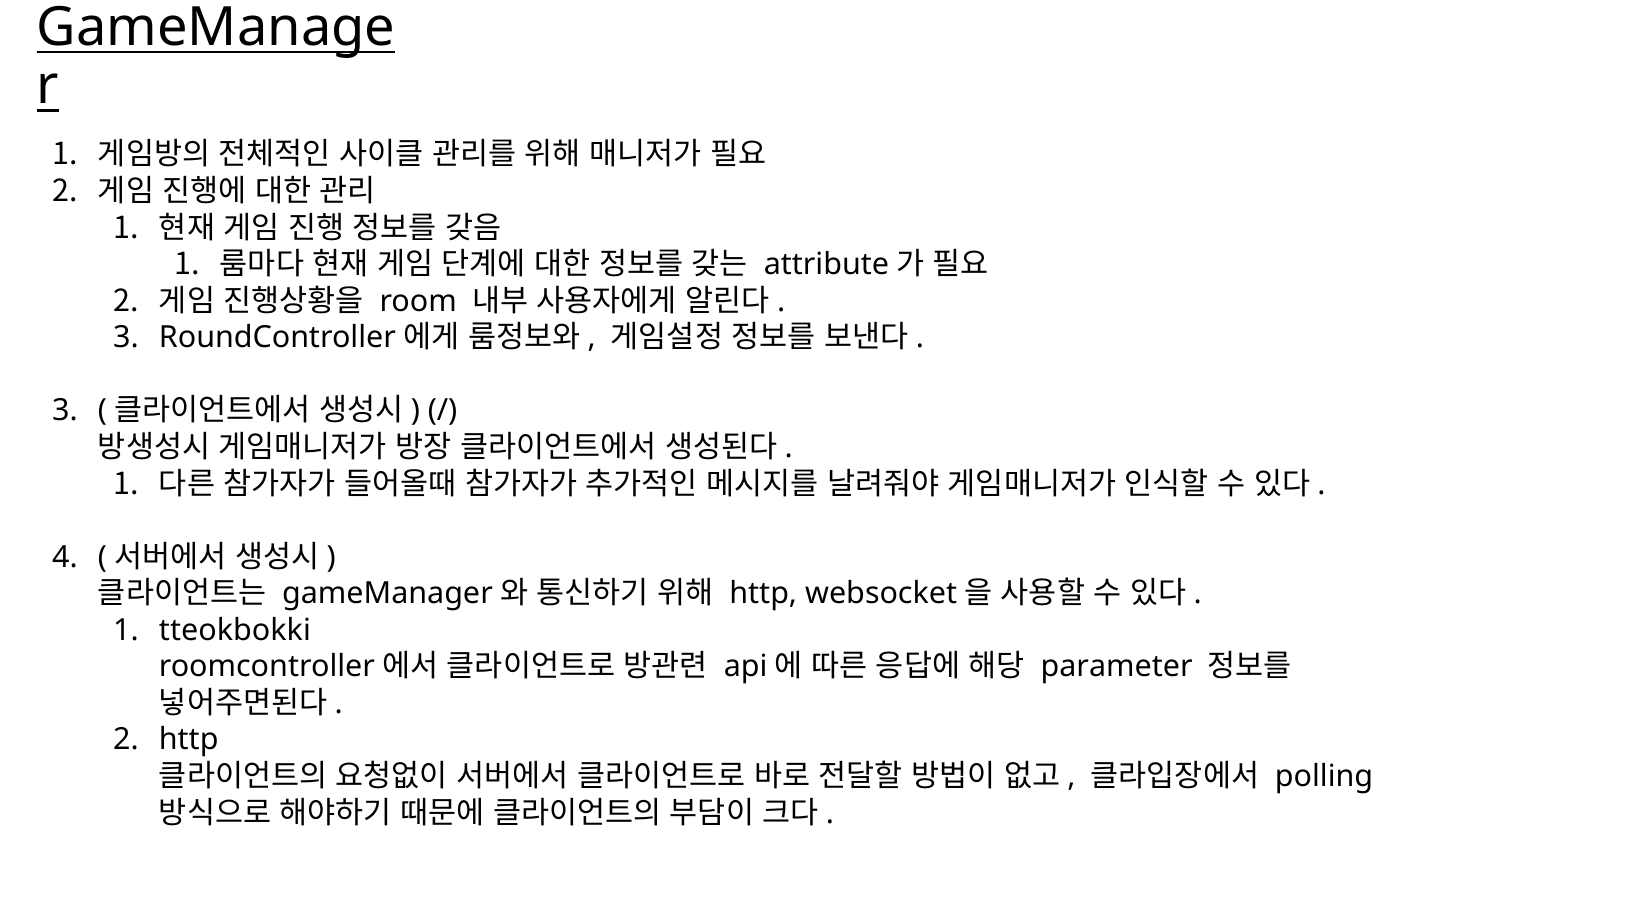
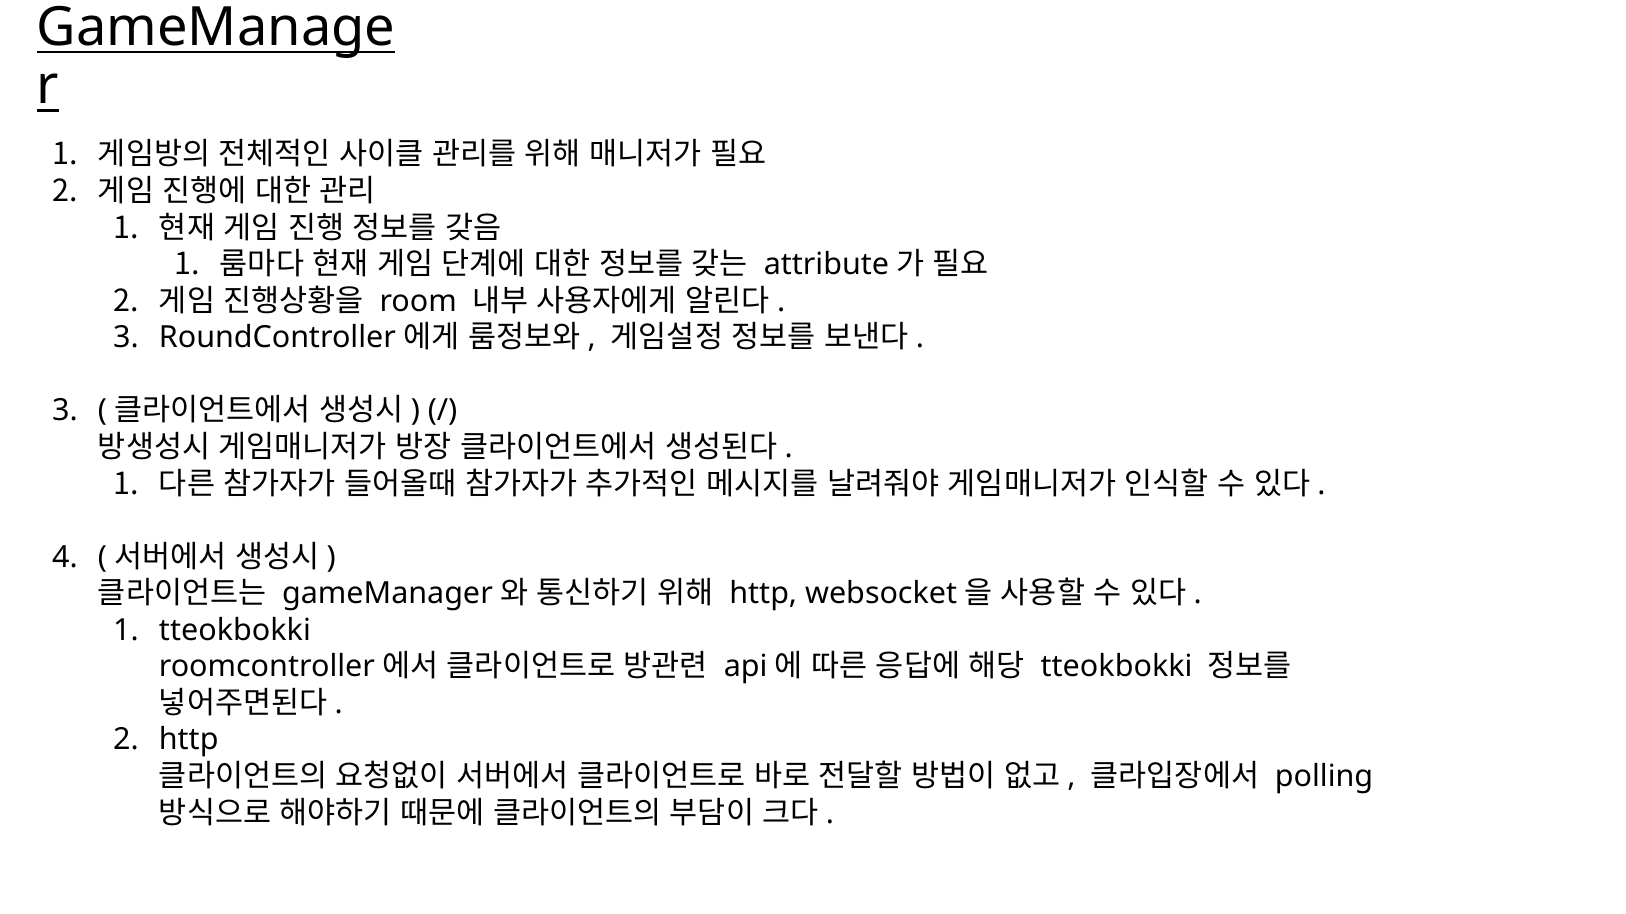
parameter: parameter -> tteokbokki (1117, 667)
